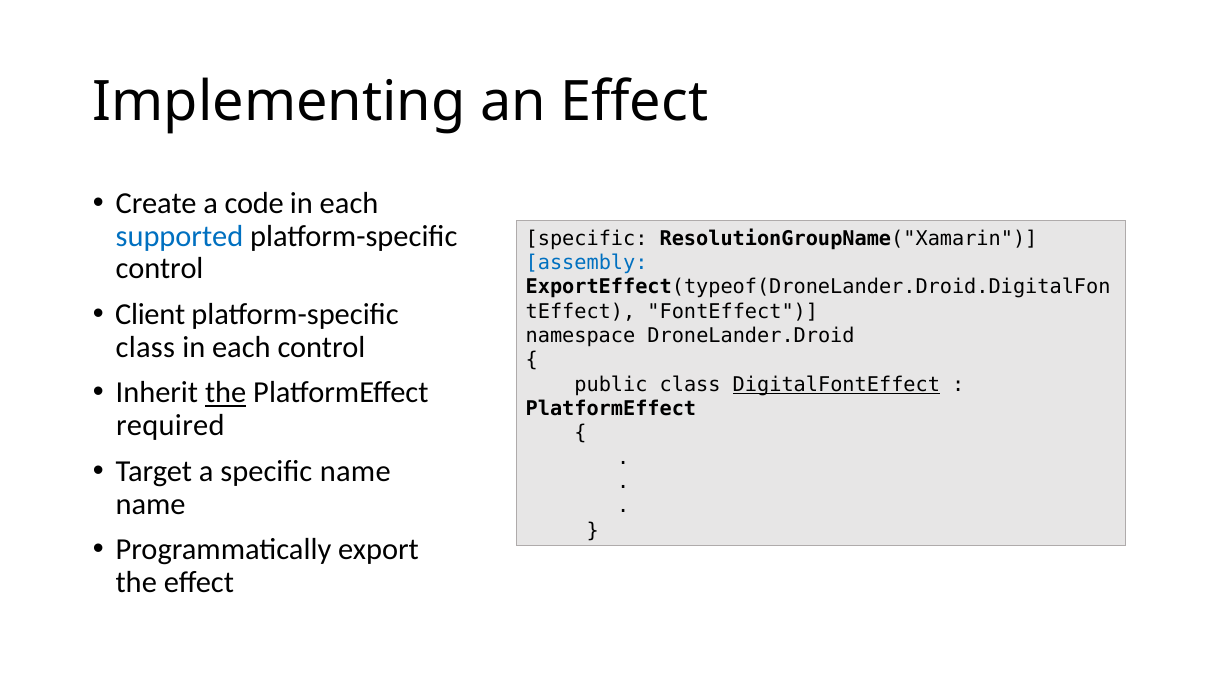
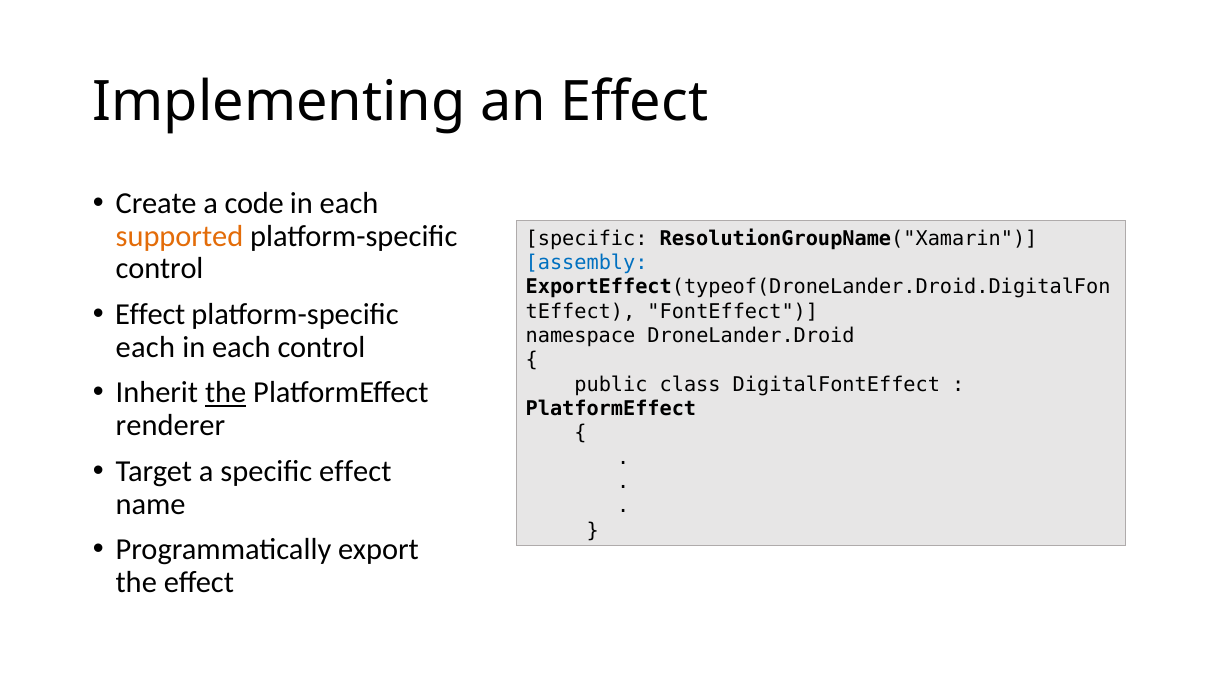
supported colour: blue -> orange (179, 236)
Client: Client -> Effect (150, 315)
class: class -> each (145, 347)
DigitalFontEffect underline: present -> none (836, 385)
required: required -> renderer (170, 426)
specific name: name -> effect (355, 471)
